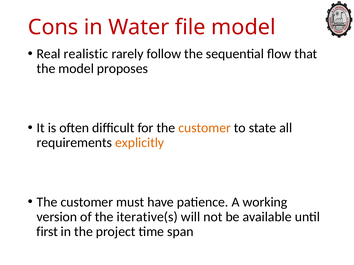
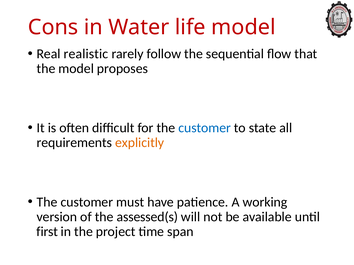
file: file -> life (190, 27)
customer colour: orange -> blue (205, 128)
iterative(s: iterative(s -> assessed(s (147, 217)
